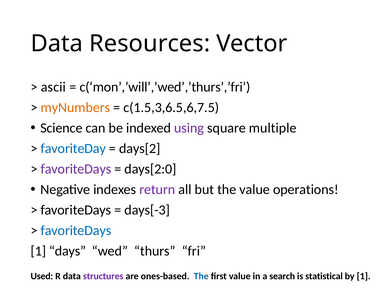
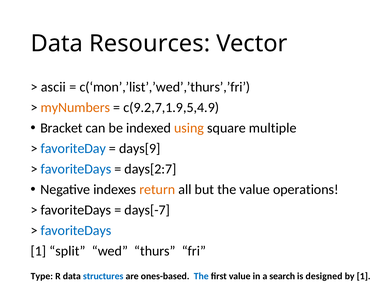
c(‘mon’,’will’,’wed’,’thurs’,’fri: c(‘mon’,’will’,’wed’,’thurs’,’fri -> c(‘mon’,’list’,’wed’,’thurs’,’fri (165, 87)
c(1.5,3,6.5,6,7.5: c(1.5,3,6.5,6,7.5 -> c(9.2,7,1.9,5,4.9 (171, 107)
Science: Science -> Bracket (61, 128)
using colour: purple -> orange (189, 128)
days[2: days[2 -> days[9 (140, 148)
favoriteDays colour: purple -> blue (76, 169)
days[2:0: days[2:0 -> days[2:7 (150, 169)
return colour: purple -> orange (157, 189)
days[-3: days[-3 -> days[-7 (147, 210)
days: days -> split (67, 251)
Used: Used -> Type (42, 276)
structures colour: purple -> blue (103, 276)
statistical: statistical -> designed (324, 276)
